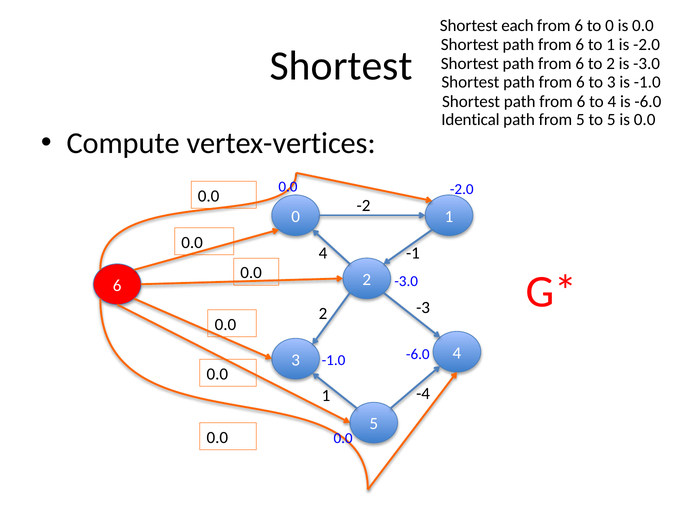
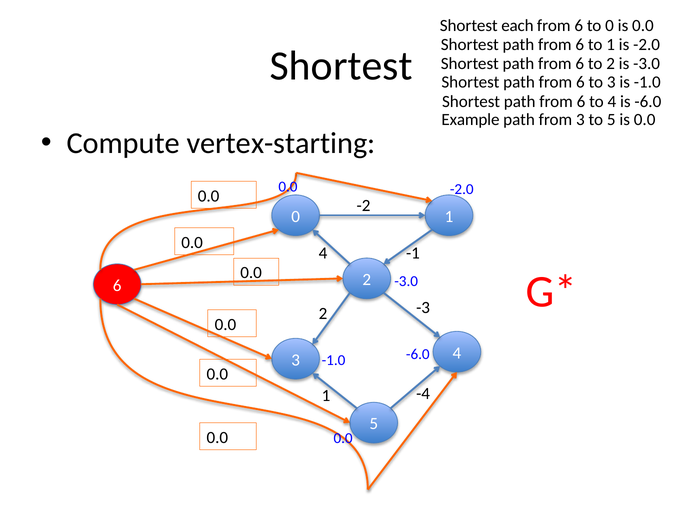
Identical: Identical -> Example (470, 120)
from 5: 5 -> 3 (580, 120)
vertex-vertices: vertex-vertices -> vertex-starting (281, 143)
